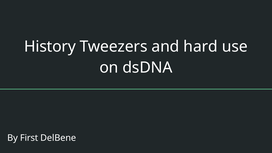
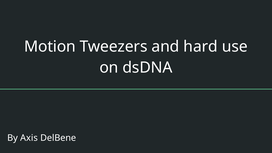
History: History -> Motion (50, 46)
First: First -> Axis (29, 138)
